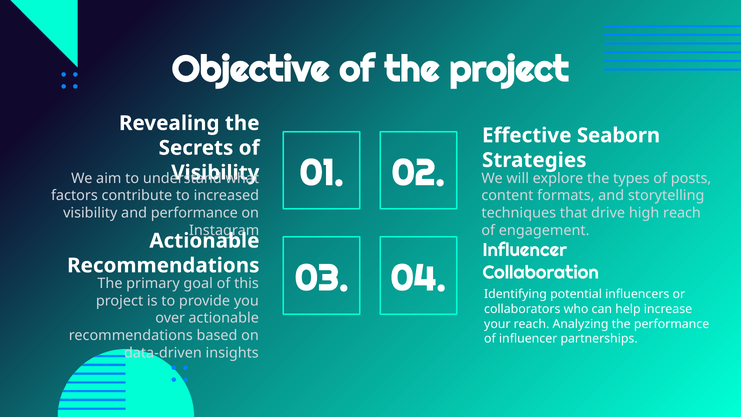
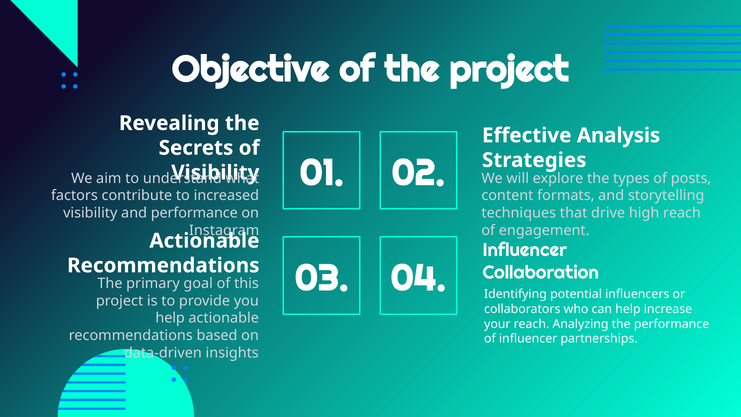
Seaborn: Seaborn -> Analysis (619, 135)
over: over -> help (170, 318)
